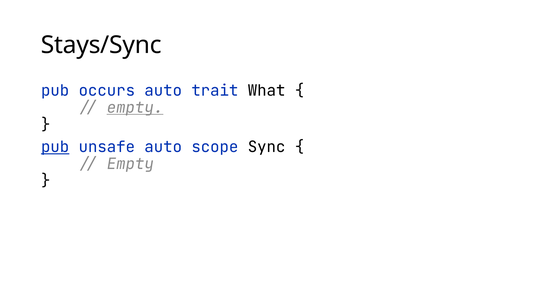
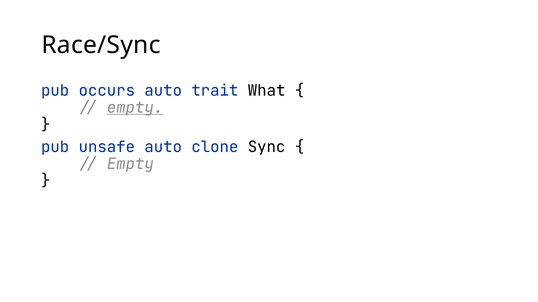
Stays/Sync: Stays/Sync -> Race/Sync (101, 45)
pub underline: present -> none (55, 147)
scope: scope -> clone (215, 147)
